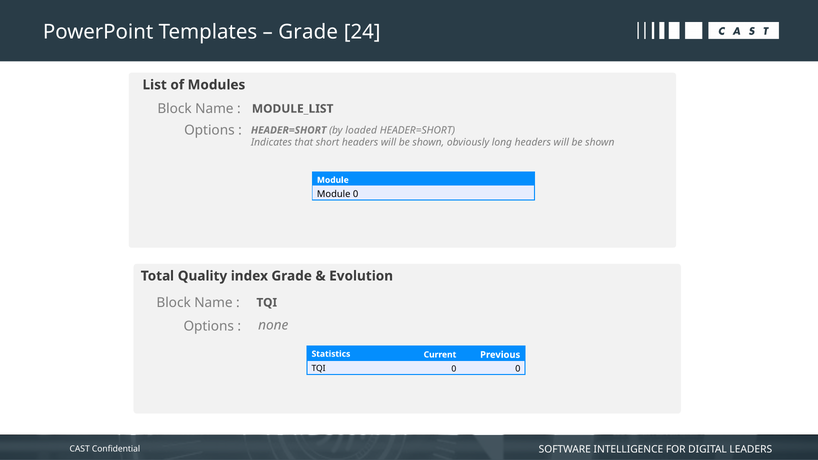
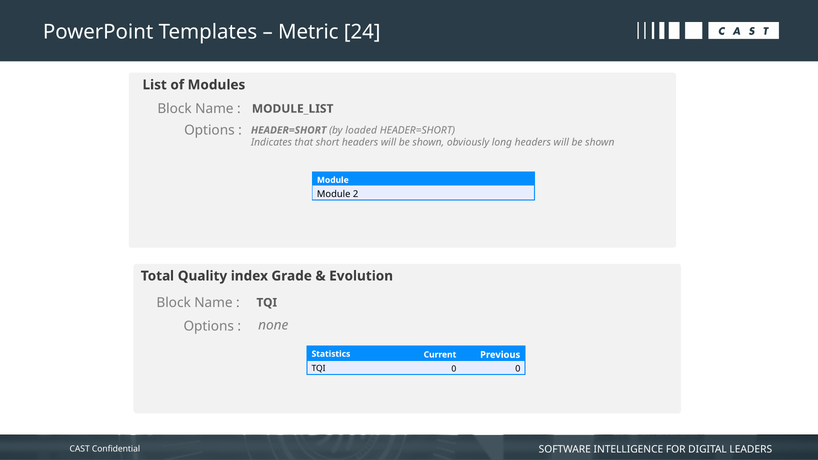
Grade: Grade -> Metric (308, 32)
Module 0: 0 -> 2 (356, 194)
